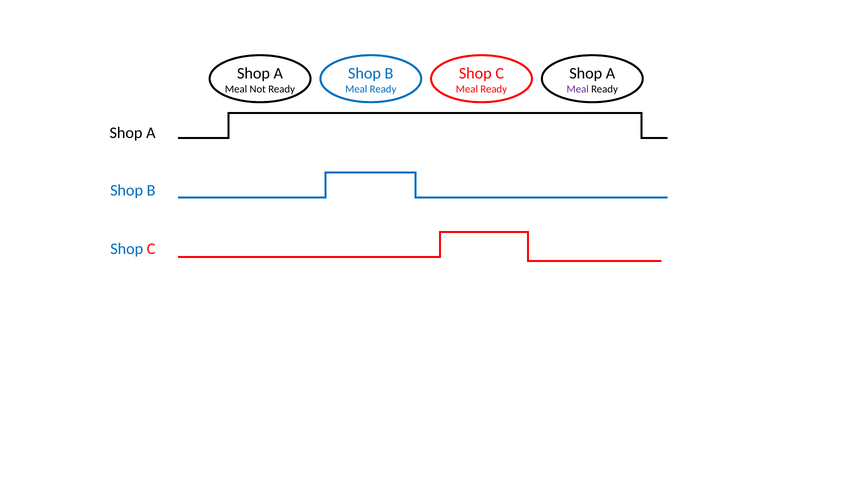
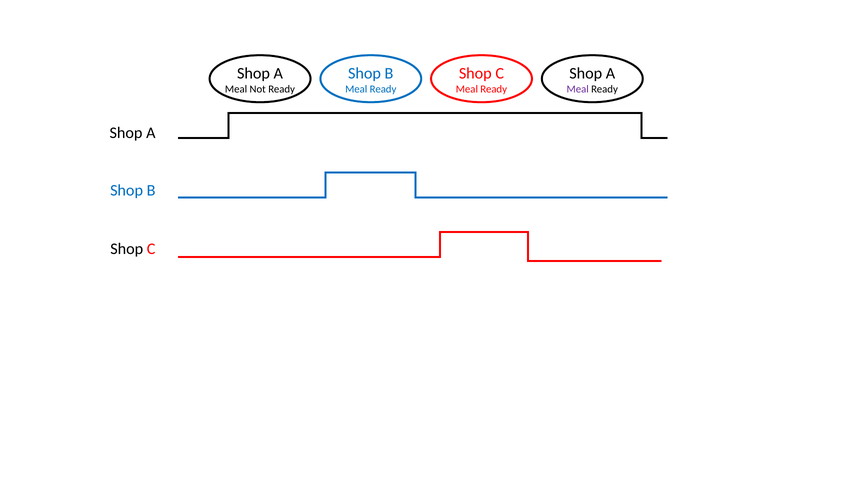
Shop colour: blue -> black (127, 249)
